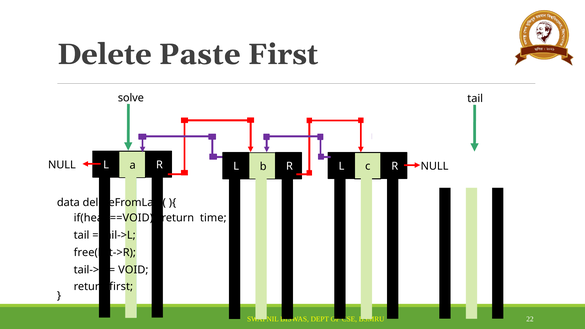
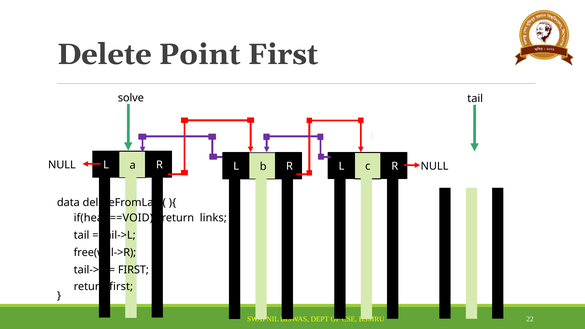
Paste: Paste -> Point (200, 54)
time: time -> links (213, 218)
free(list->R: free(list->R -> free(will->R (105, 253)
VOID: VOID -> FIRST (133, 270)
